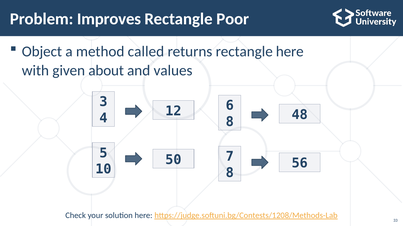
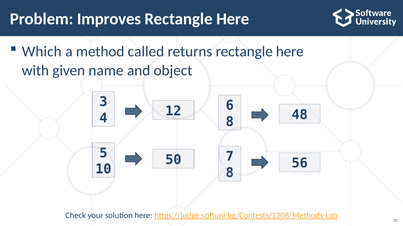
Poor: Poor -> Here (233, 19)
Object: Object -> Which (42, 52)
about: about -> name (106, 71)
values: values -> object (173, 71)
